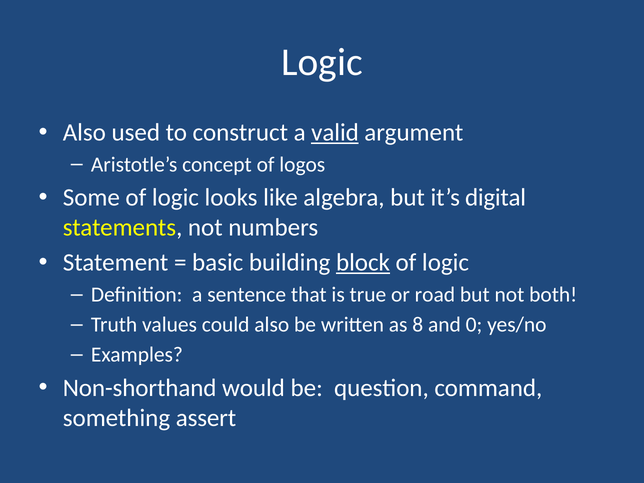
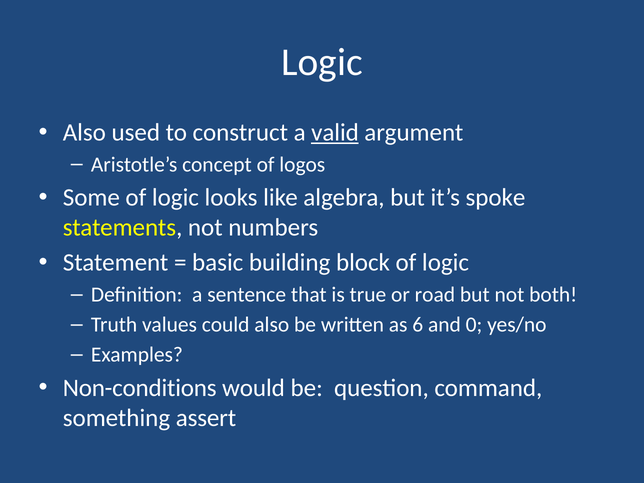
digital: digital -> spoke (495, 198)
block underline: present -> none (363, 263)
8: 8 -> 6 (418, 325)
Non-shorthand: Non-shorthand -> Non-conditions (140, 388)
